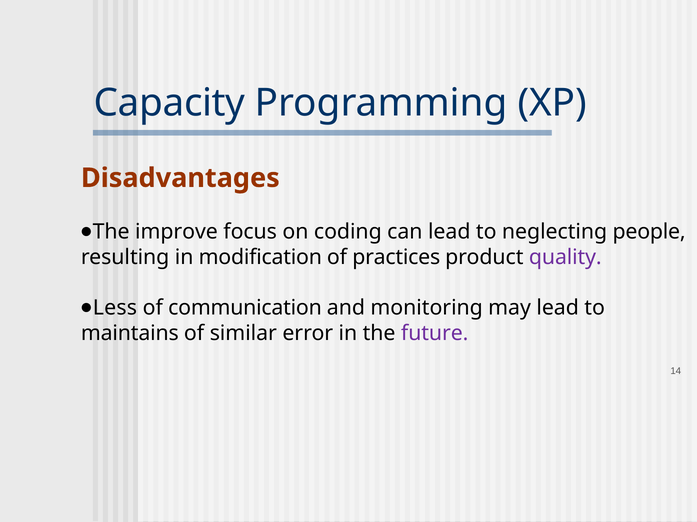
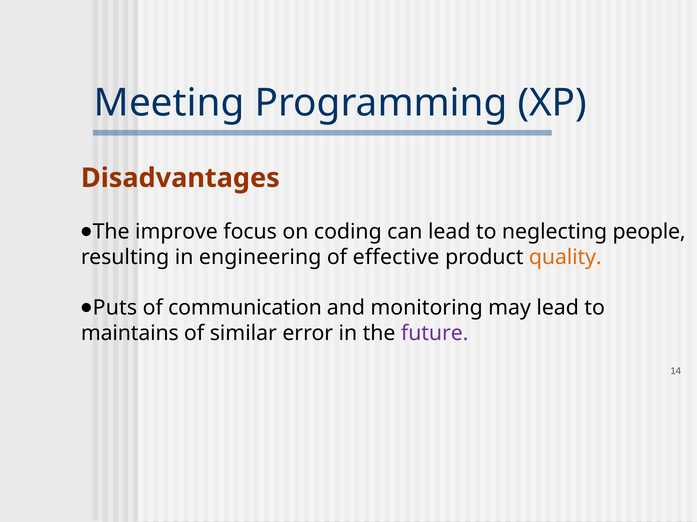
Capacity: Capacity -> Meeting (169, 103)
modification: modification -> engineering (260, 258)
practices: practices -> effective (396, 258)
quality colour: purple -> orange (565, 258)
Less: Less -> Puts (115, 308)
